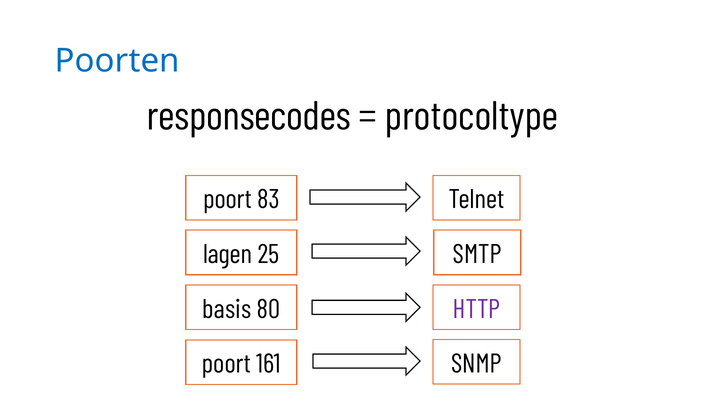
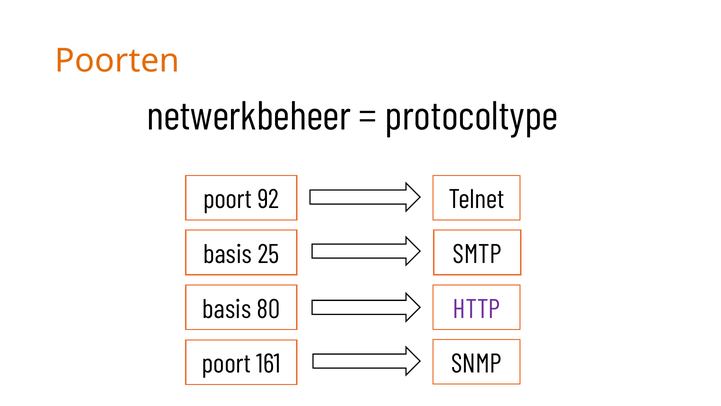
Poorten colour: blue -> orange (117, 61)
responsecodes: responsecodes -> netwerkbeheer (249, 116)
83: 83 -> 92 (268, 199)
lagen: lagen -> basis (228, 254)
